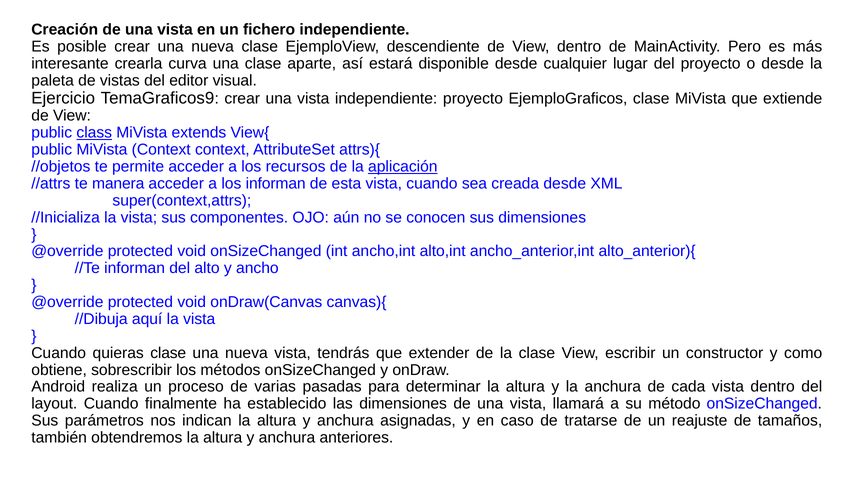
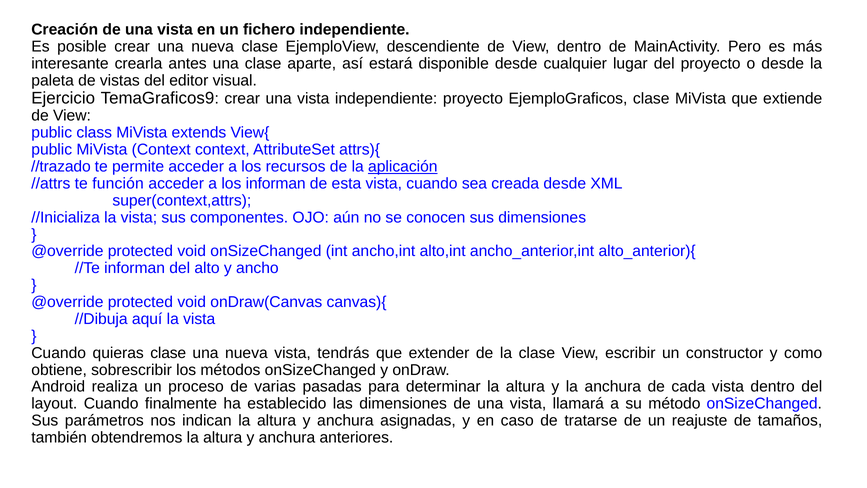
curva: curva -> antes (188, 64)
class underline: present -> none (94, 133)
//objetos: //objetos -> //trazado (61, 166)
manera: manera -> función (118, 183)
